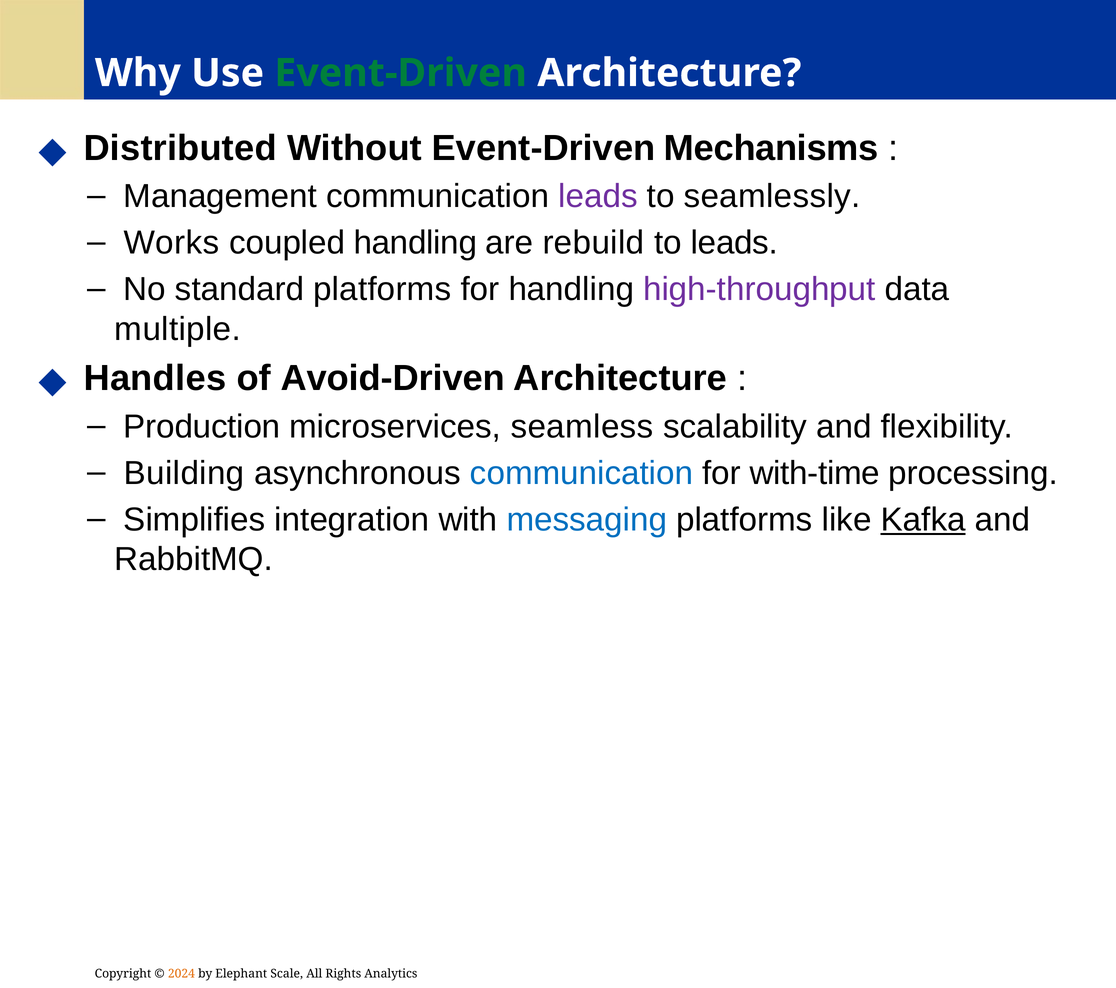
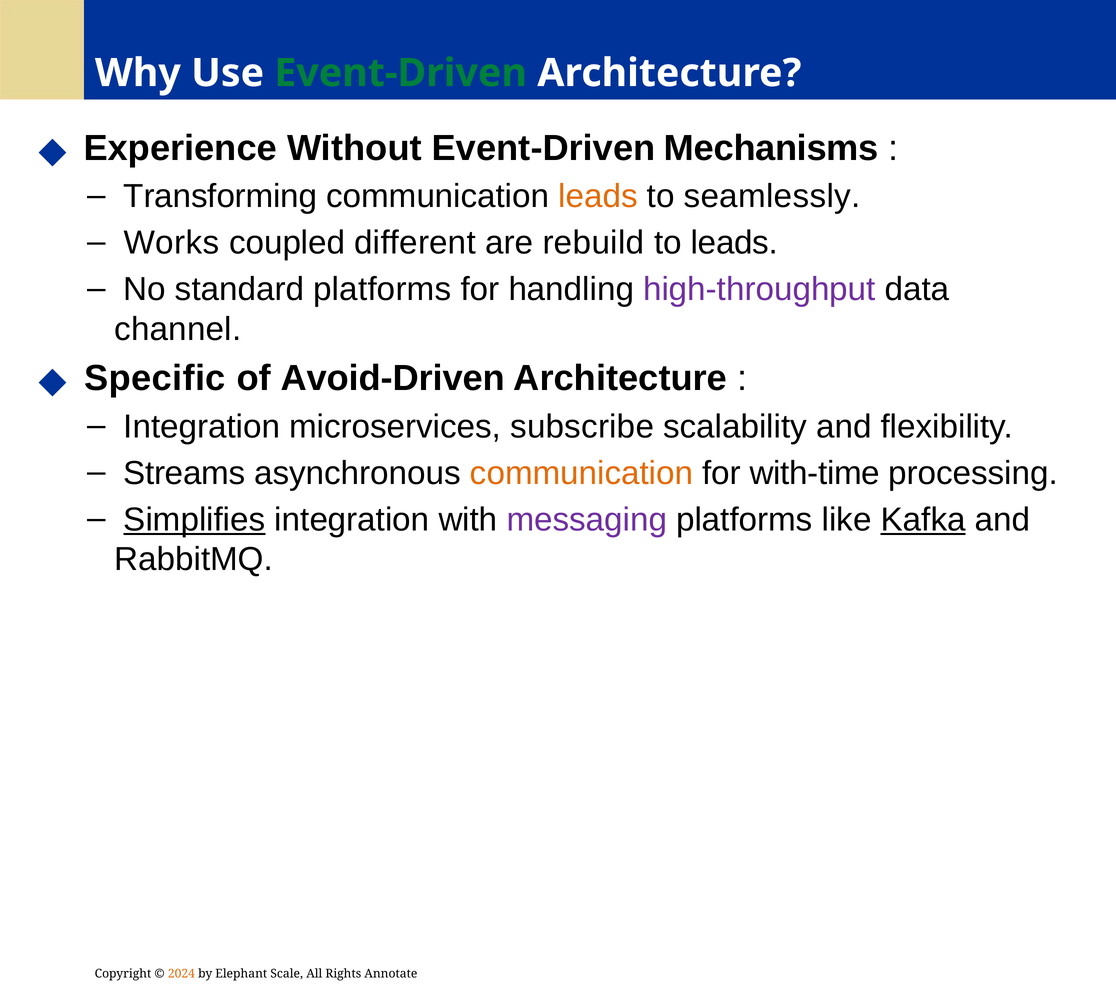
Distributed: Distributed -> Experience (180, 148)
Management: Management -> Transforming (220, 196)
leads colour: purple -> orange (598, 196)
coupled handling: handling -> different (415, 243)
multiple: multiple -> channel (178, 329)
Handles: Handles -> Specific (155, 378)
Production: Production -> Integration (202, 427)
seamless: seamless -> subscribe (582, 427)
Building: Building -> Streams (184, 473)
communication colour: blue -> orange (582, 473)
Simplifies underline: none -> present (194, 520)
messaging colour: blue -> purple (587, 520)
Analytics: Analytics -> Annotate (391, 974)
